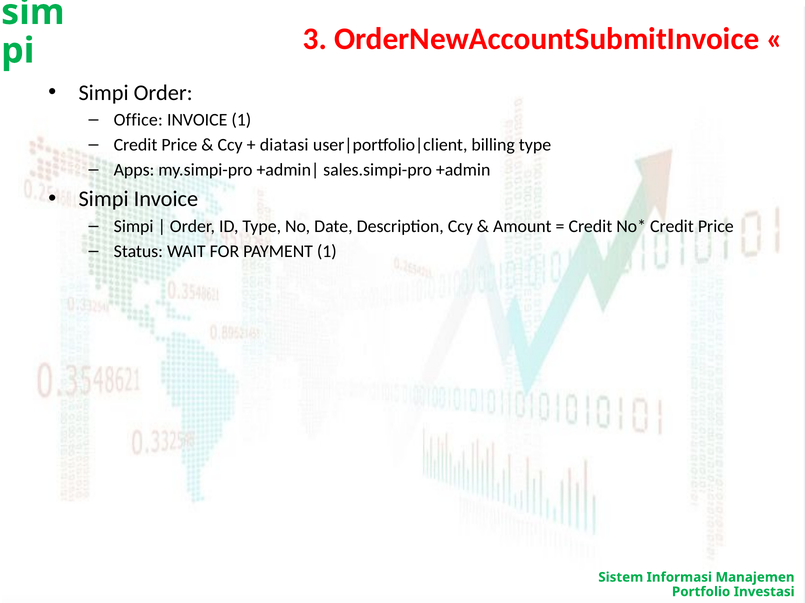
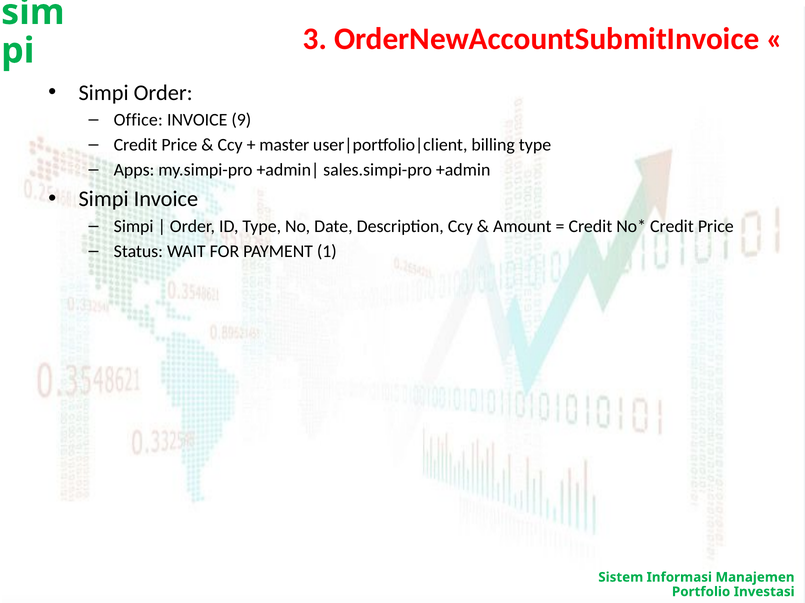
INVOICE 1: 1 -> 9 (241, 120)
diatasi: diatasi -> master (284, 145)
